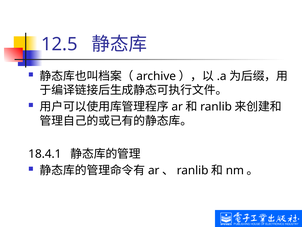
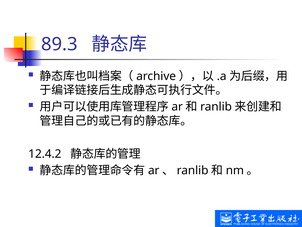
12.5: 12.5 -> 89.3 (59, 44)
18.4.1: 18.4.1 -> 12.4.2 (45, 154)
